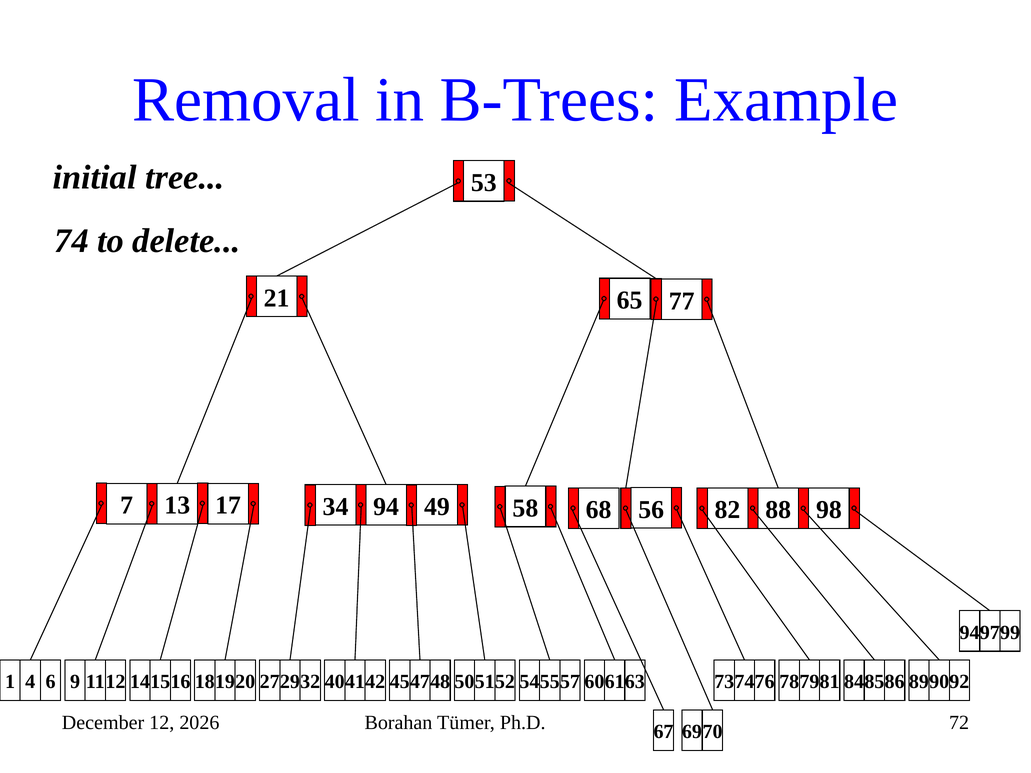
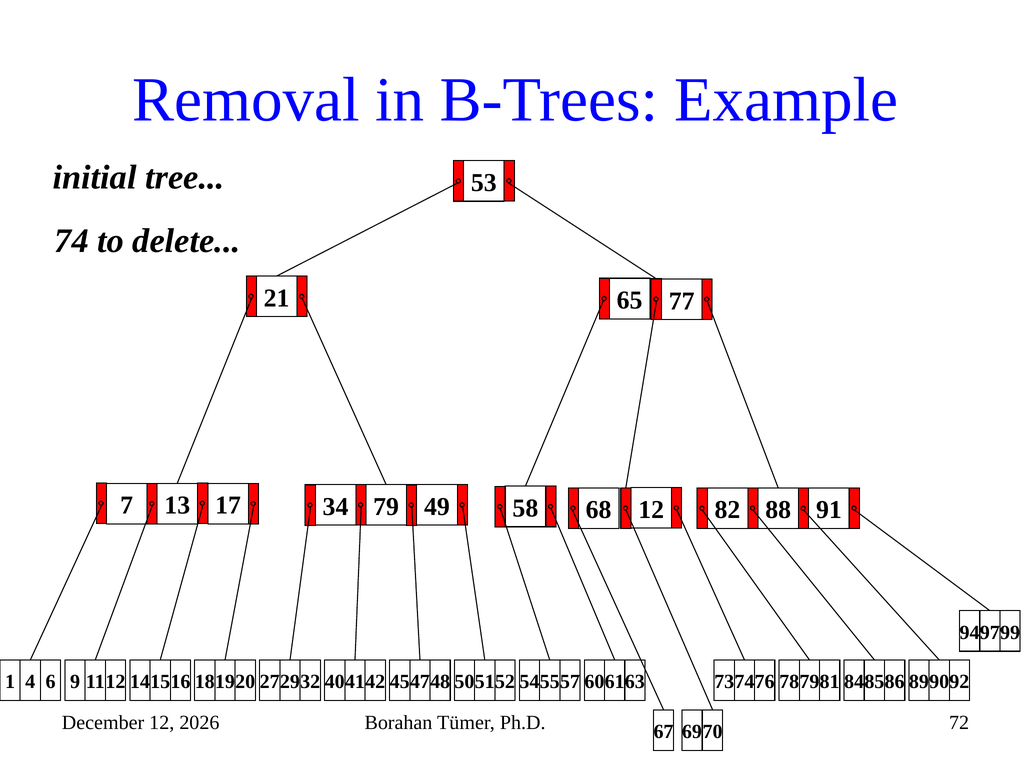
94: 94 -> 79 (386, 507)
58 56: 56 -> 12 (651, 510)
98: 98 -> 91 (829, 510)
